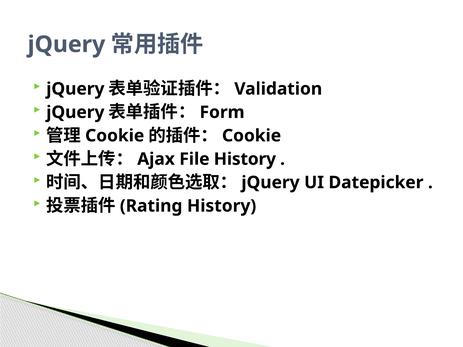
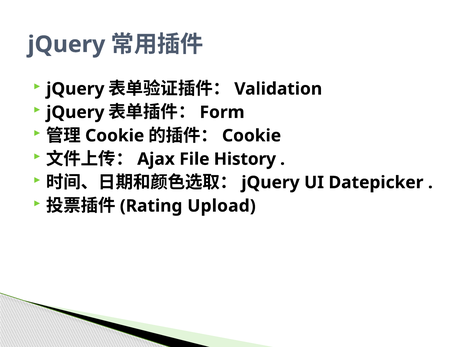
History: History -> Upload (222, 206)
